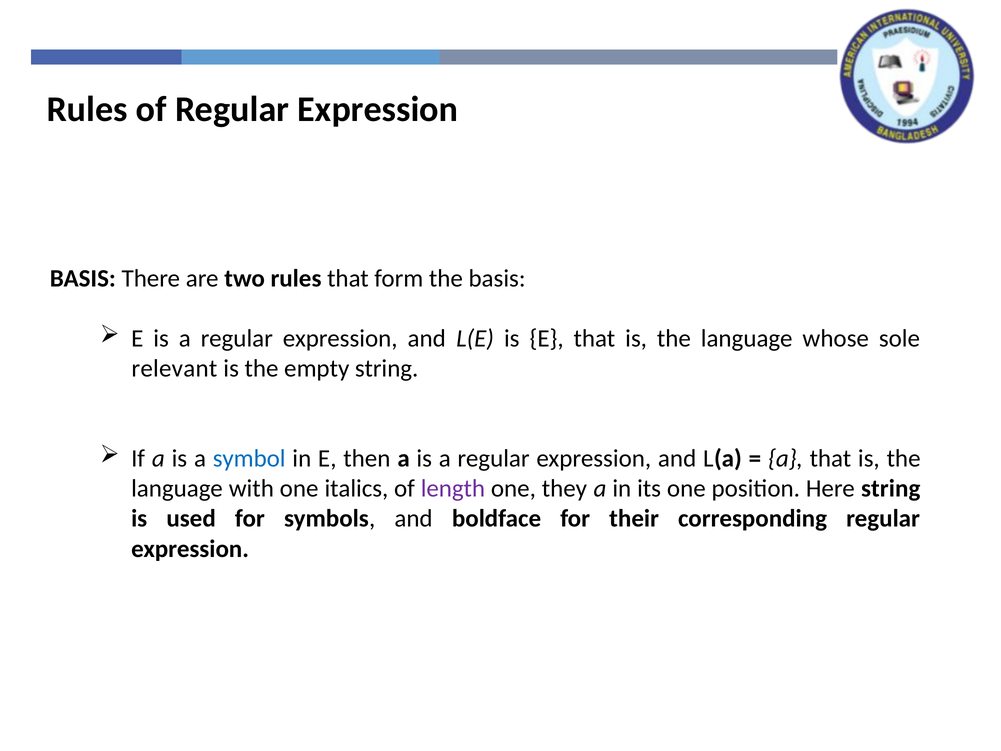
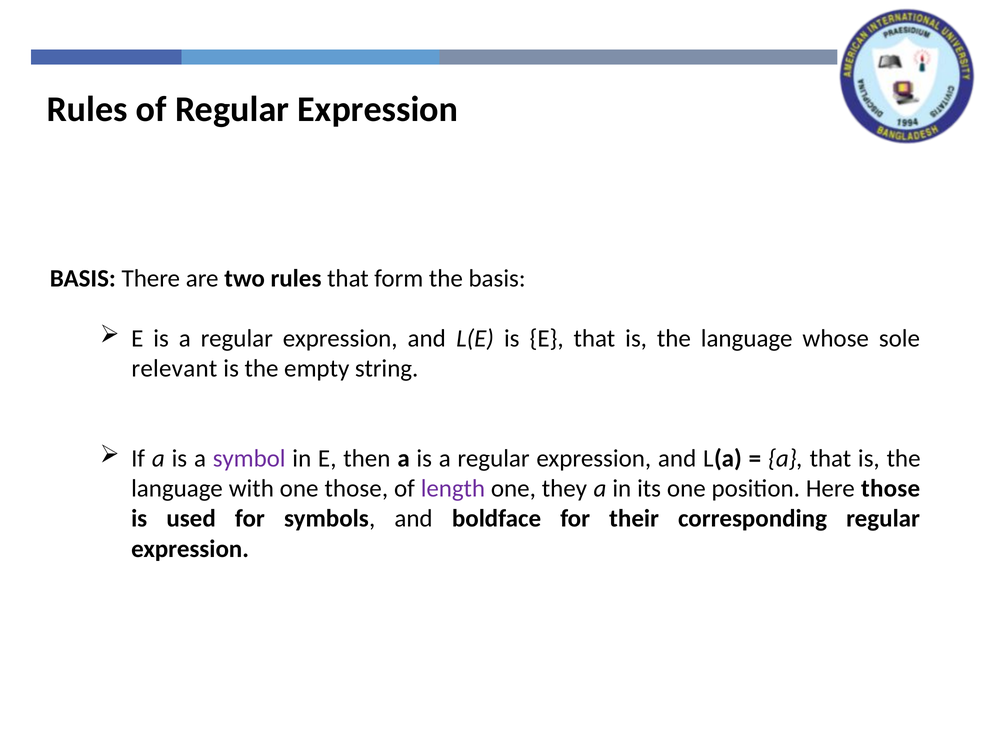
symbol colour: blue -> purple (249, 458)
one italics: italics -> those (356, 488)
Here string: string -> those (891, 488)
